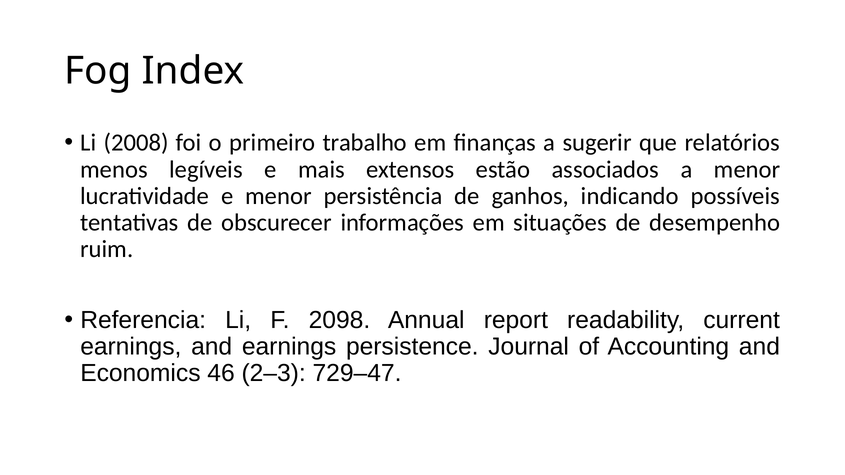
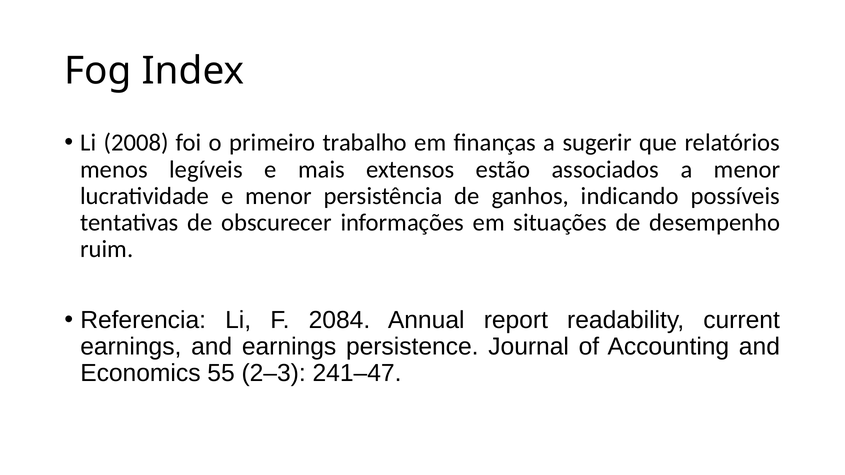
2098: 2098 -> 2084 (339, 320)
46: 46 -> 55 (221, 373)
729–47: 729–47 -> 241–47 (357, 373)
